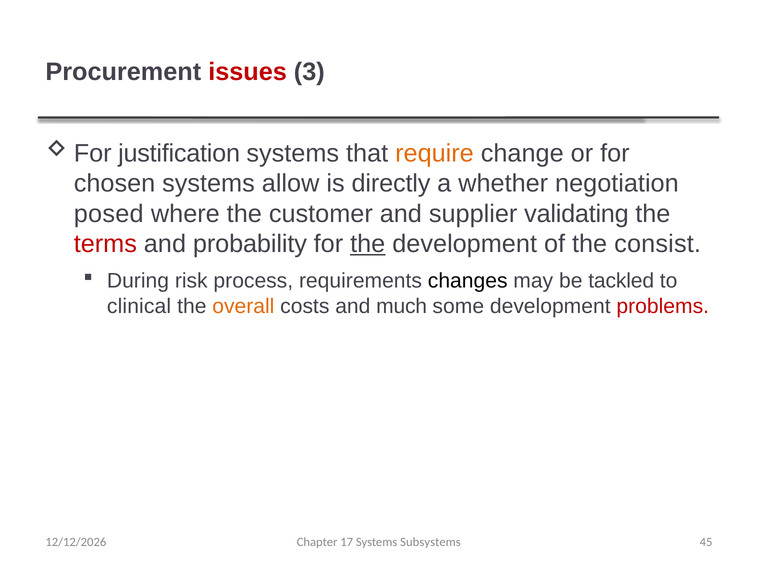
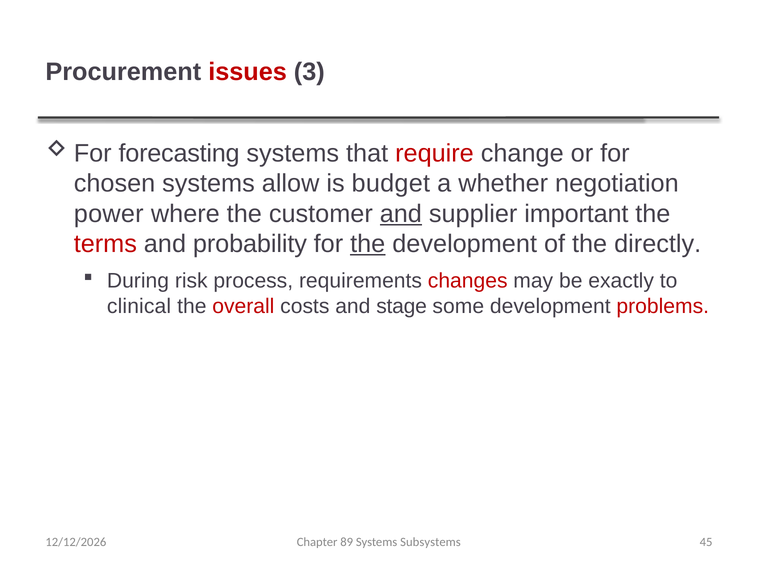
justification: justification -> forecasting (179, 153)
require colour: orange -> red (434, 153)
directly: directly -> budget (391, 184)
posed: posed -> power (109, 214)
and underline: none -> present (401, 214)
validating: validating -> important (576, 214)
consist: consist -> directly (658, 244)
changes colour: black -> red (468, 281)
tackled: tackled -> exactly (621, 281)
overall colour: orange -> red (243, 307)
much: much -> stage (402, 307)
17: 17 -> 89 (347, 543)
